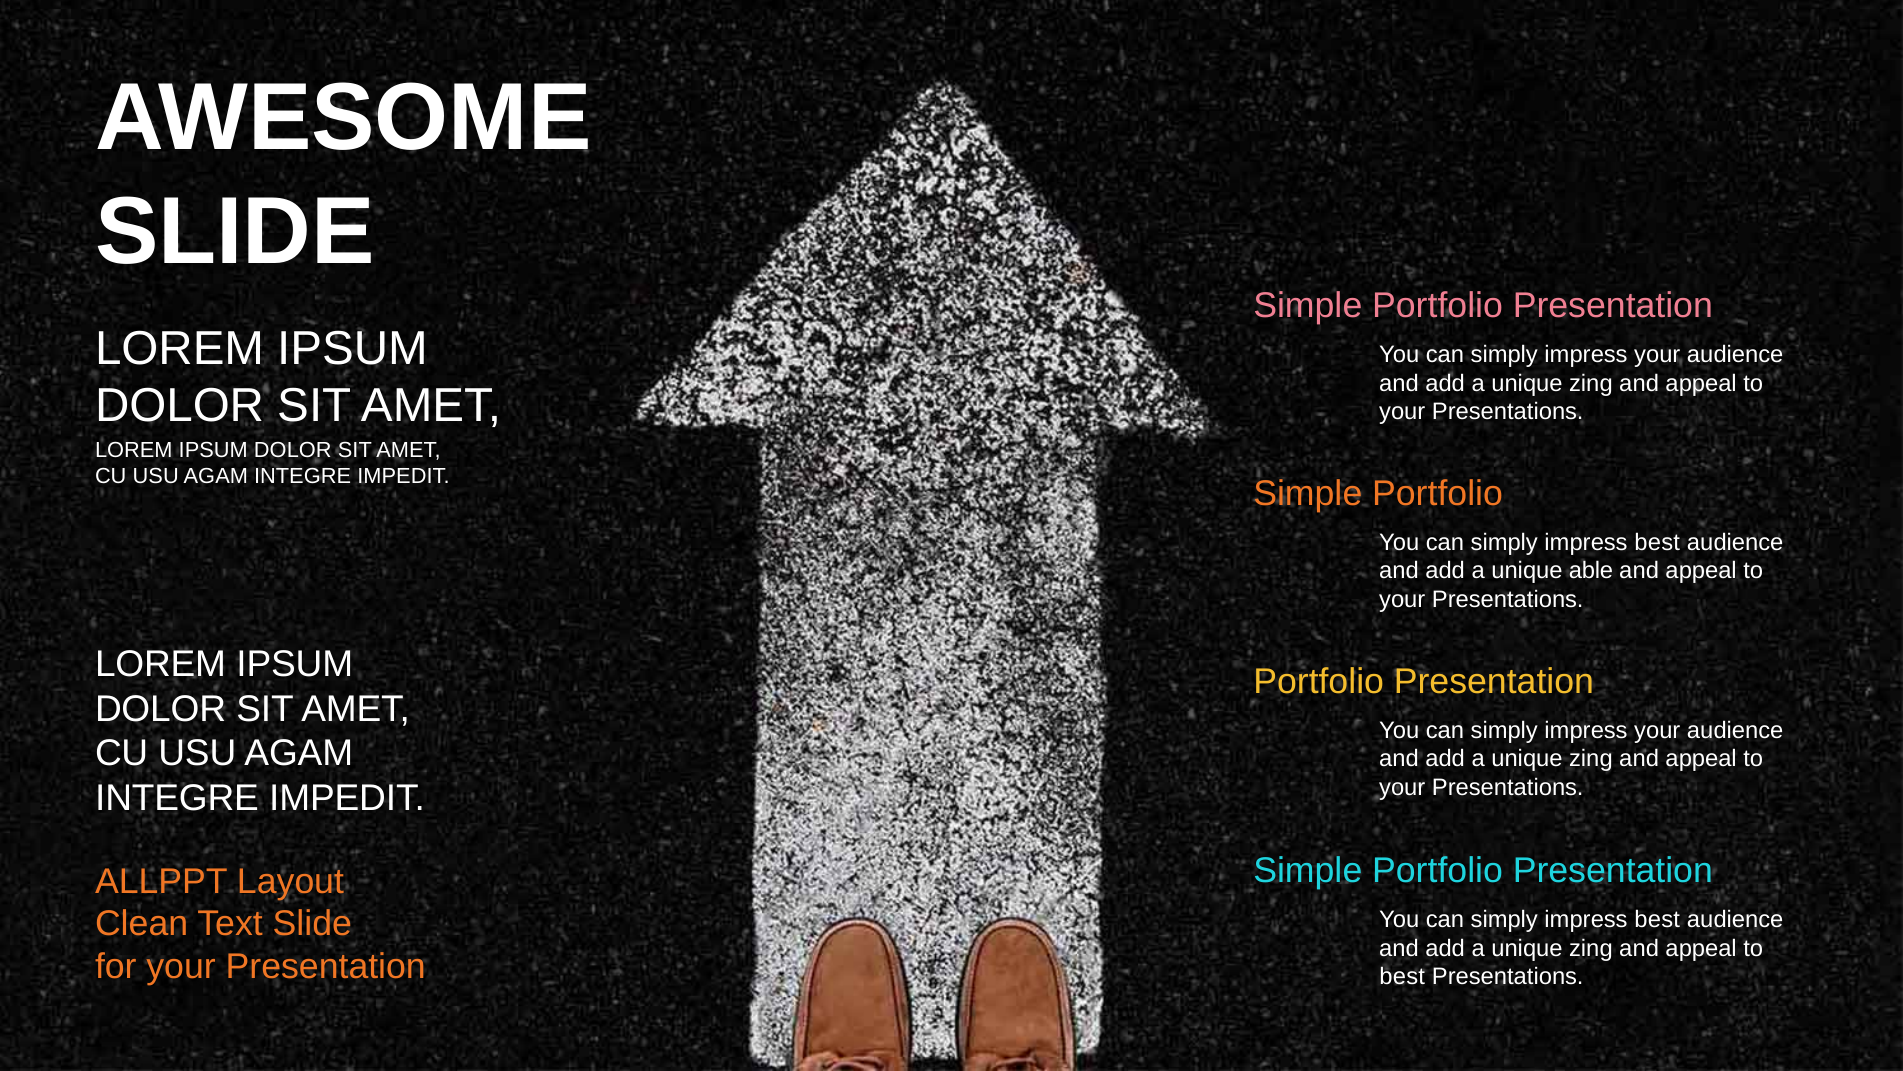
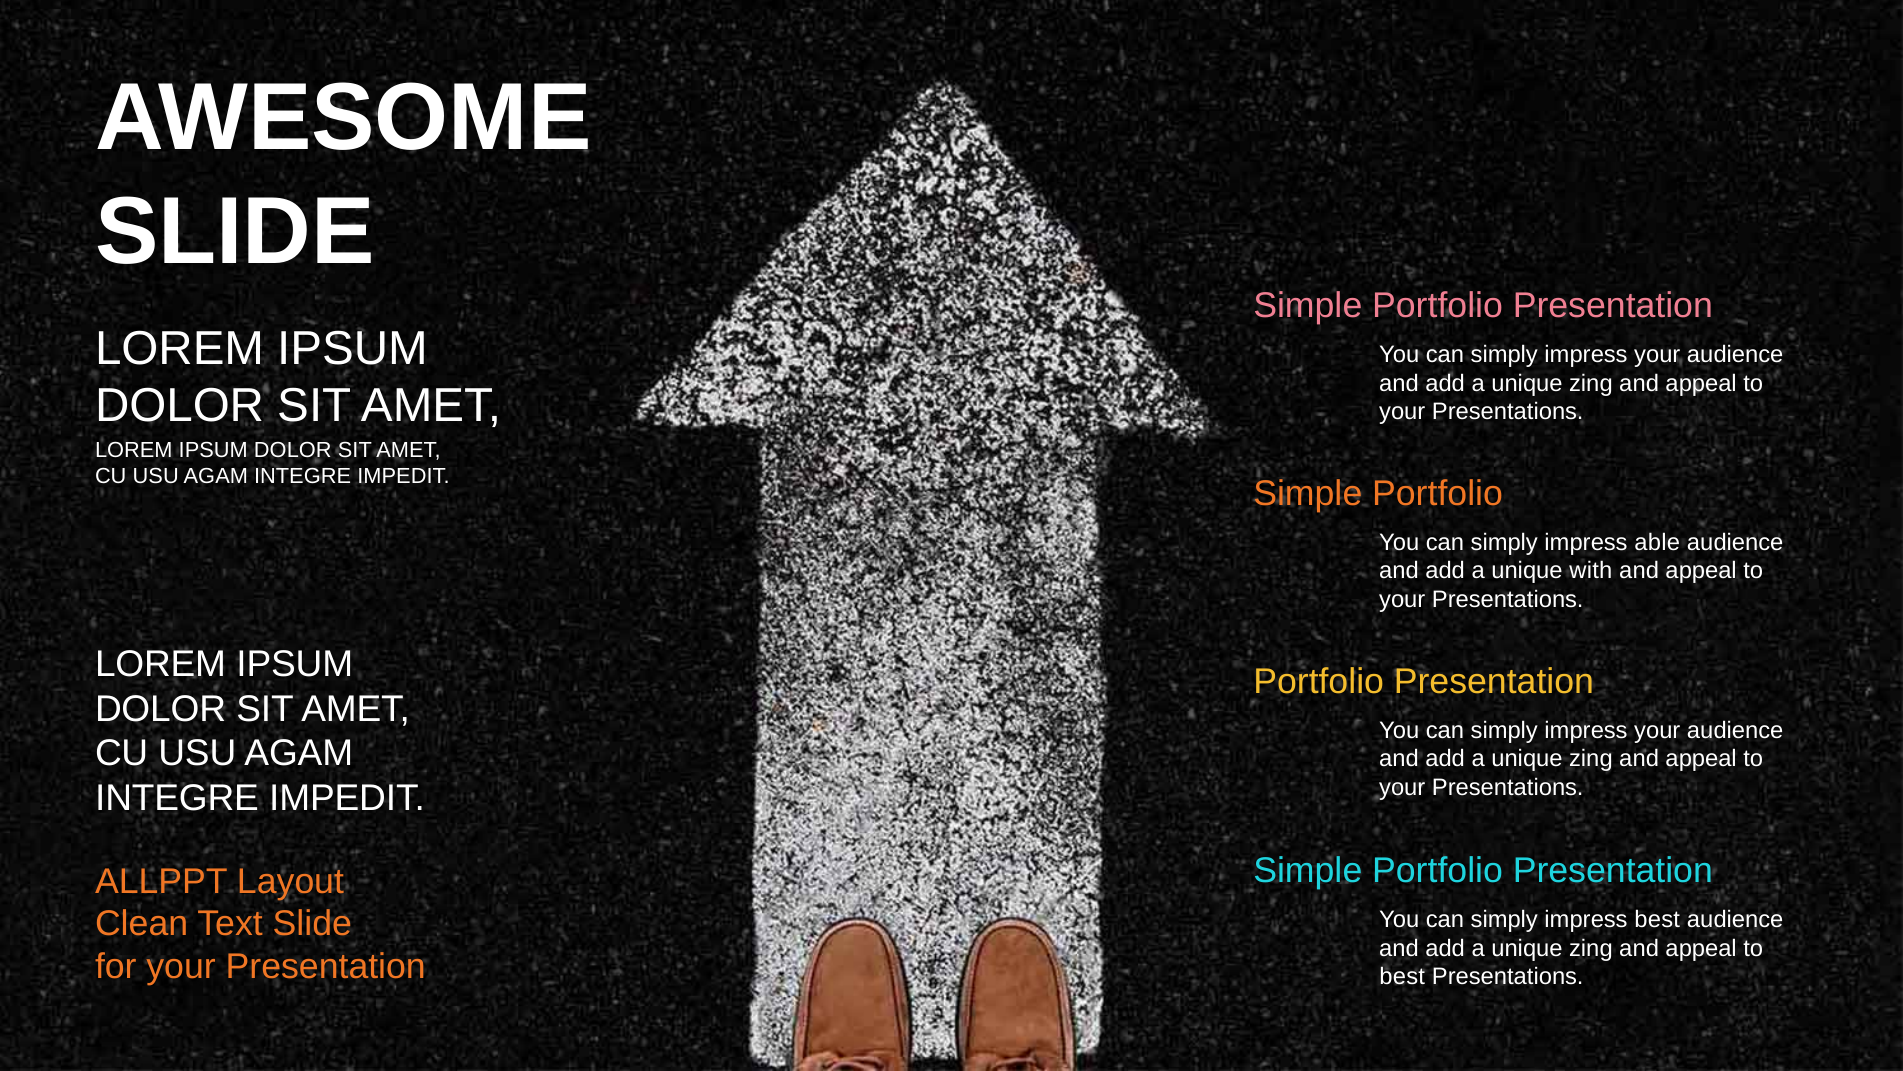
best: best -> able (1657, 542)
able: able -> with (1591, 571)
